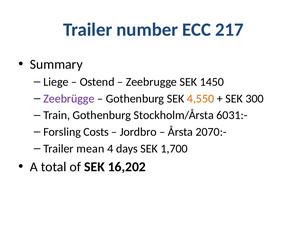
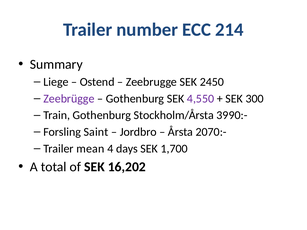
217: 217 -> 214 (229, 30)
1450: 1450 -> 2450 (212, 82)
4,550 colour: orange -> purple (201, 99)
6031:-: 6031:- -> 3990:- (232, 115)
Costs: Costs -> Saint (96, 132)
